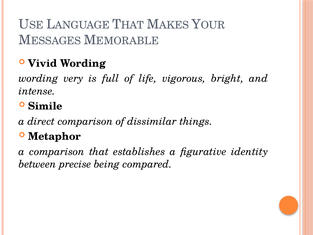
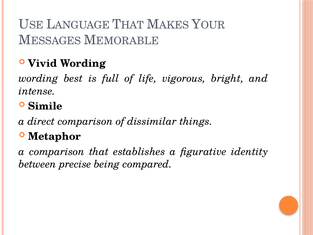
very: very -> best (73, 78)
